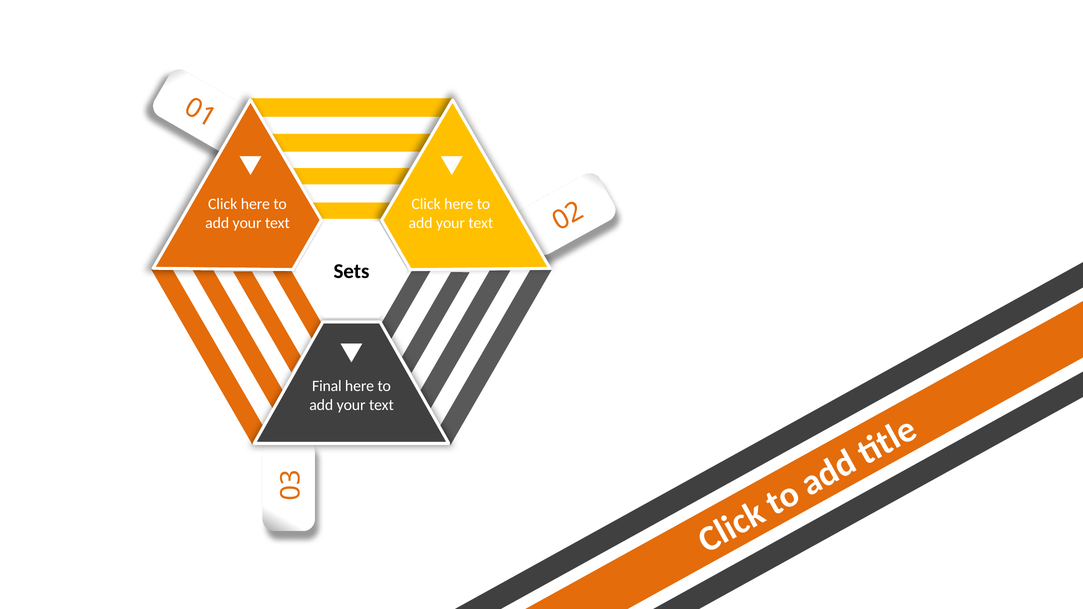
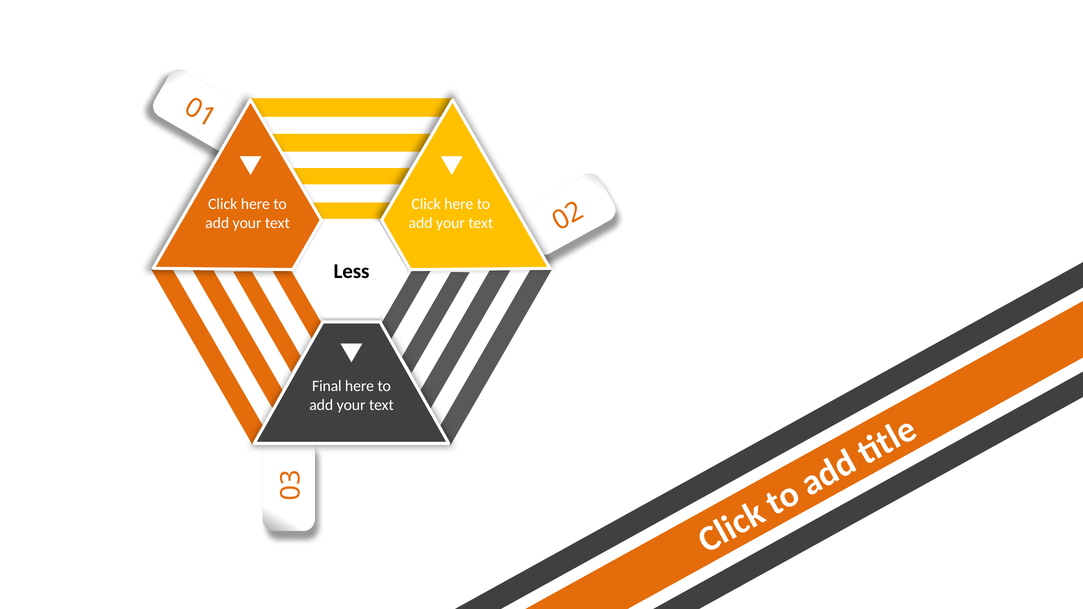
Sets: Sets -> Less (351, 271)
